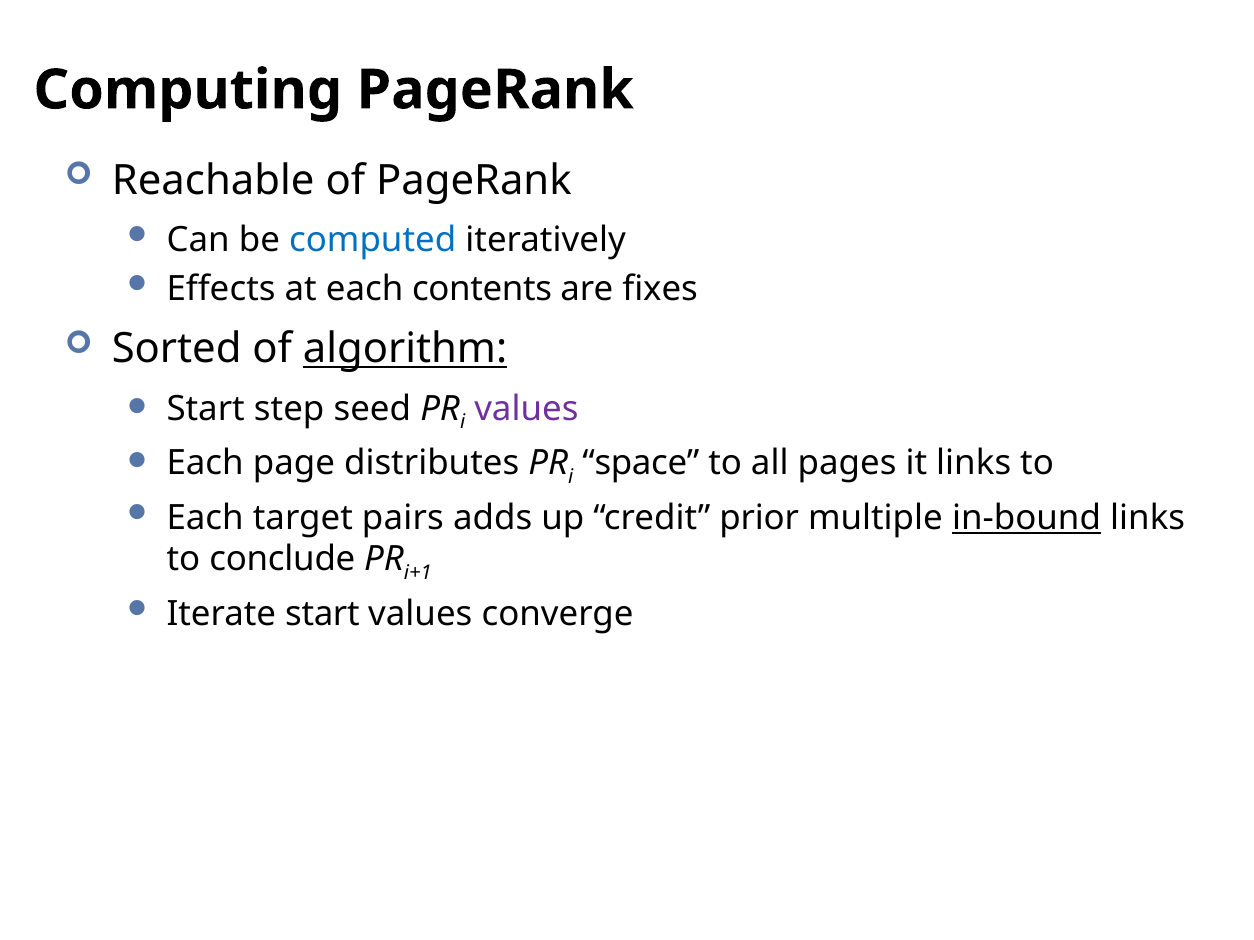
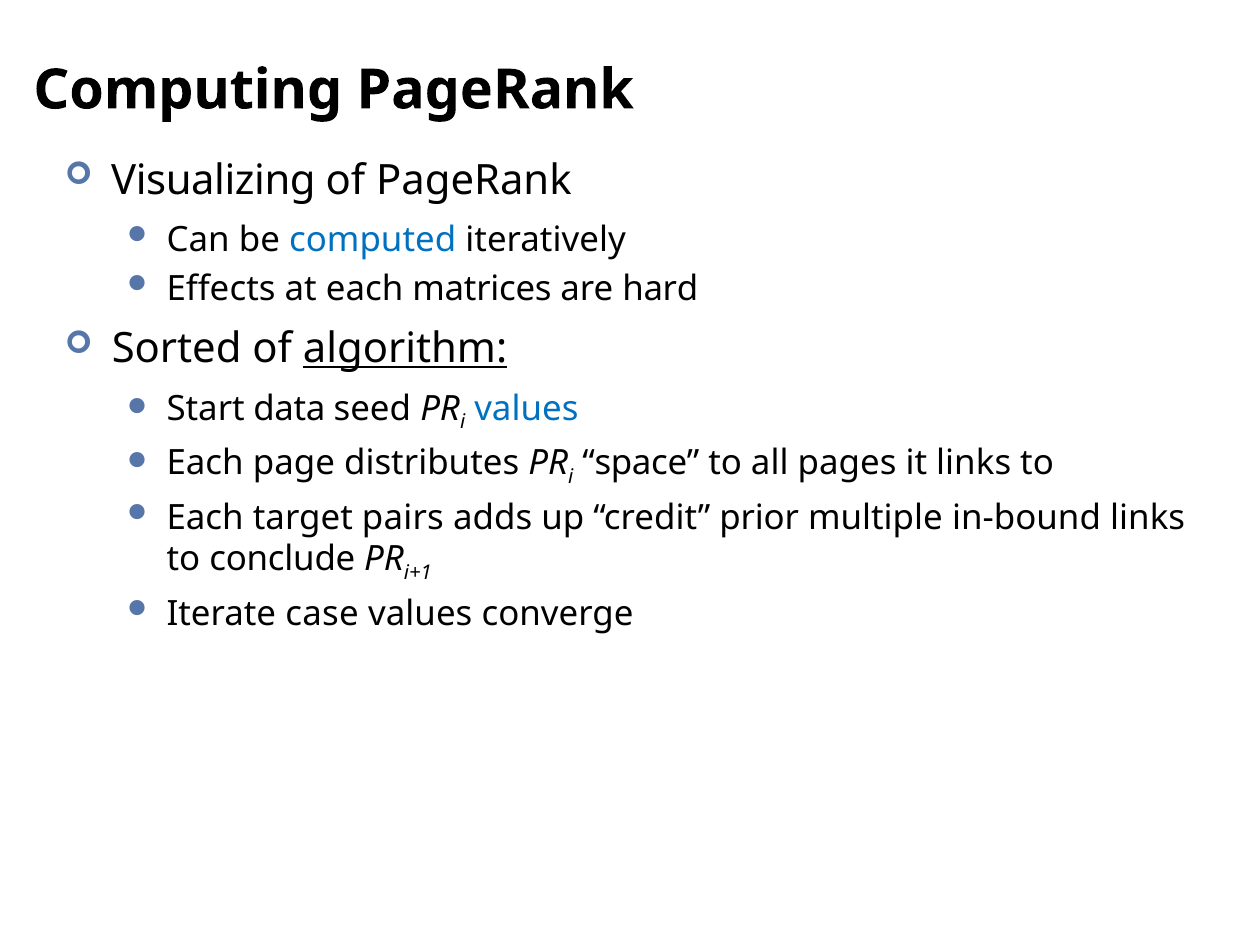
Reachable: Reachable -> Visualizing (213, 181)
contents: contents -> matrices (482, 289)
fixes: fixes -> hard (660, 289)
step: step -> data (289, 409)
values colour: purple -> blue (526, 409)
in-bound underline: present -> none (1026, 518)
Iterate start: start -> case (322, 614)
